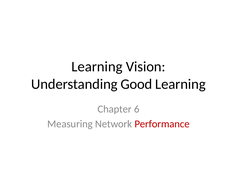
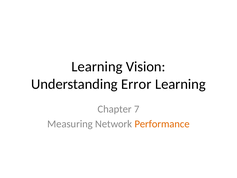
Good: Good -> Error (136, 84)
6: 6 -> 7 (137, 109)
Performance colour: red -> orange (162, 124)
